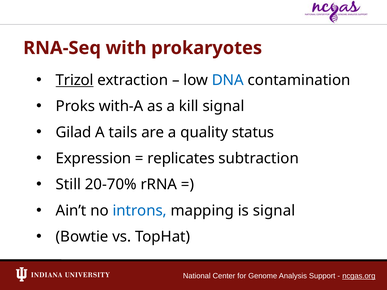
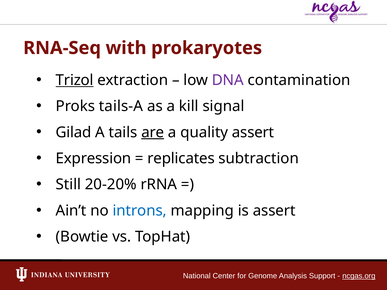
DNA colour: blue -> purple (228, 80)
with-A: with-A -> tails-A (121, 106)
are underline: none -> present (153, 132)
quality status: status -> assert (253, 132)
20-70%: 20-70% -> 20-20% (111, 185)
is signal: signal -> assert (274, 211)
